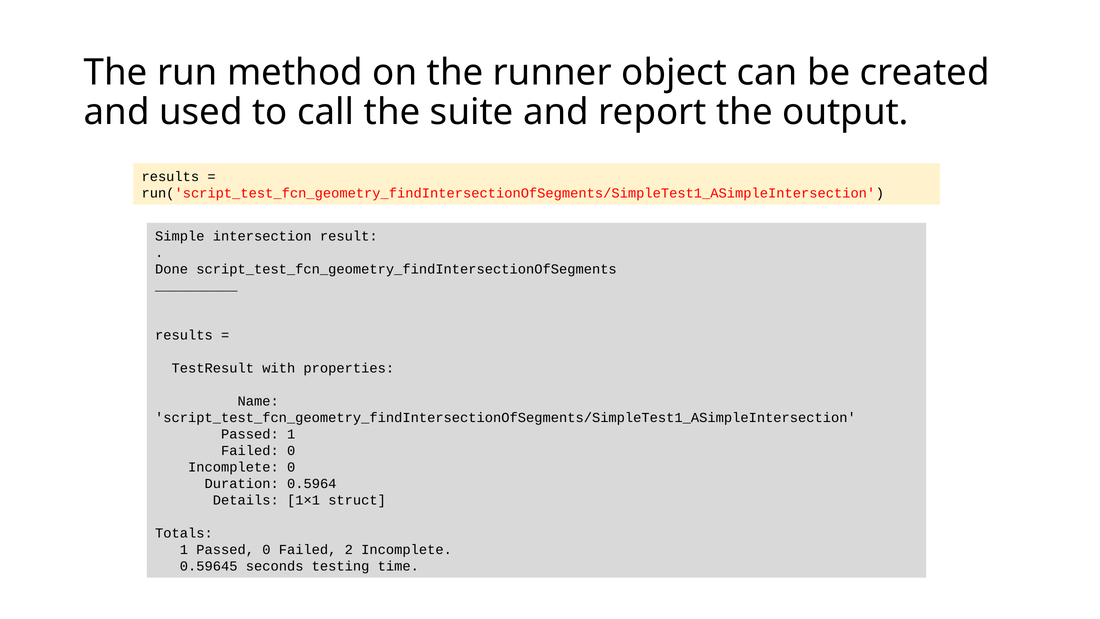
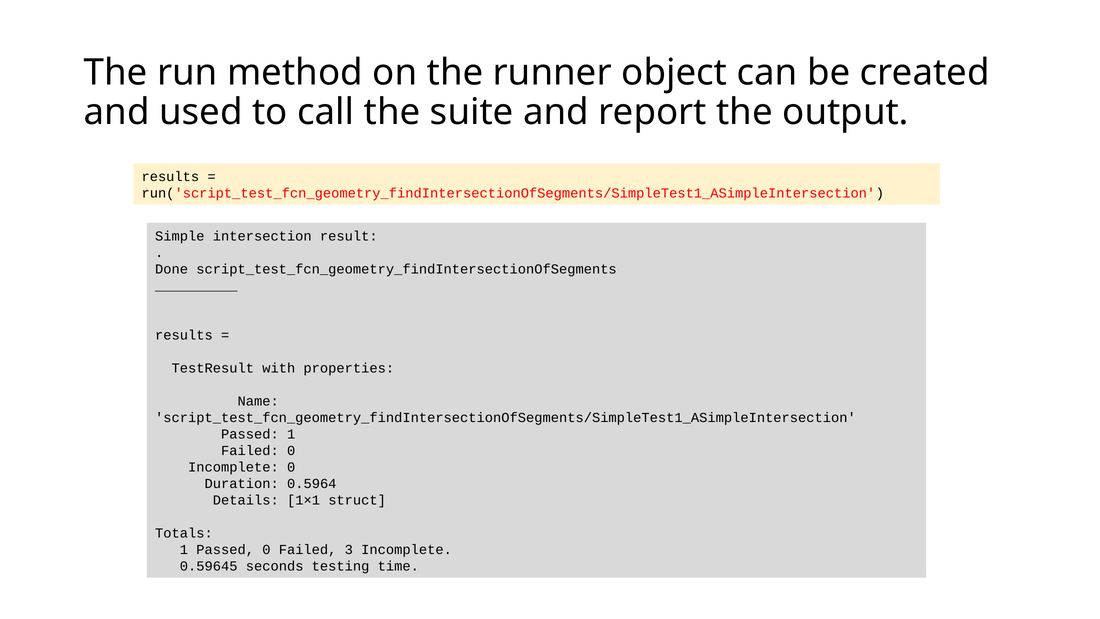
2: 2 -> 3 (349, 550)
